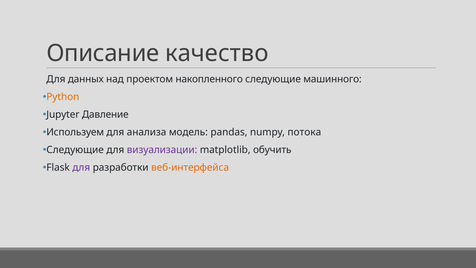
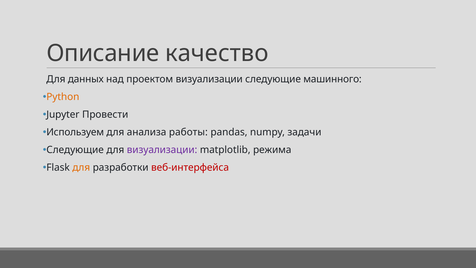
проектом накопленного: накопленного -> визуализации (209, 79)
Давление: Давление -> Провести (105, 114)
модель: модель -> работы (188, 132)
потока: потока -> задачи (304, 132)
обучить: обучить -> режима (272, 150)
для colour: purple -> orange (81, 167)
веб-интерфейса colour: orange -> red (190, 167)
